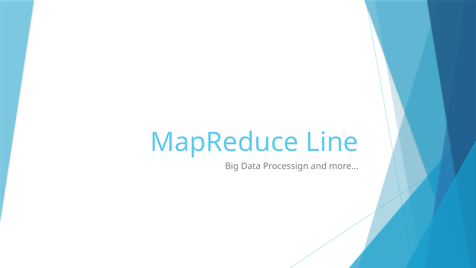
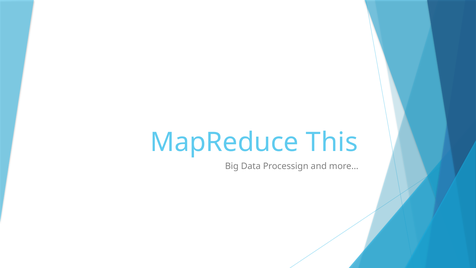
Line: Line -> This (332, 142)
